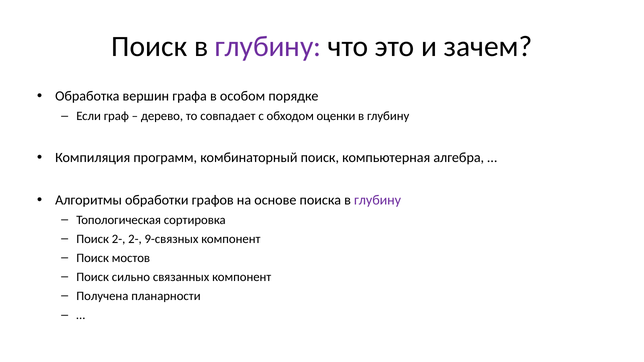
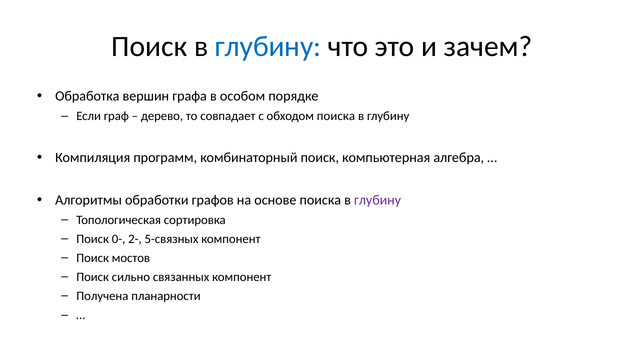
глубину colour: purple -> blue (268, 47)
обходом оценки: оценки -> поиска (336, 116)
Поиск 2-: 2- -> 0- (119, 239)
9-связных: 9-связных -> 5-связных (171, 239)
